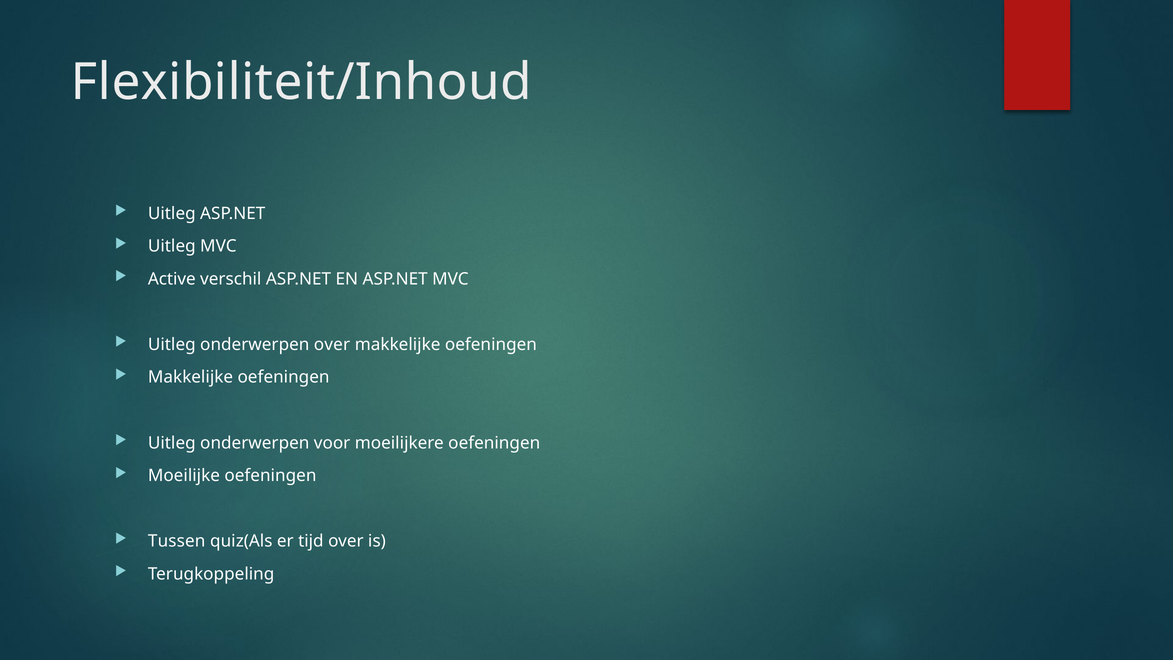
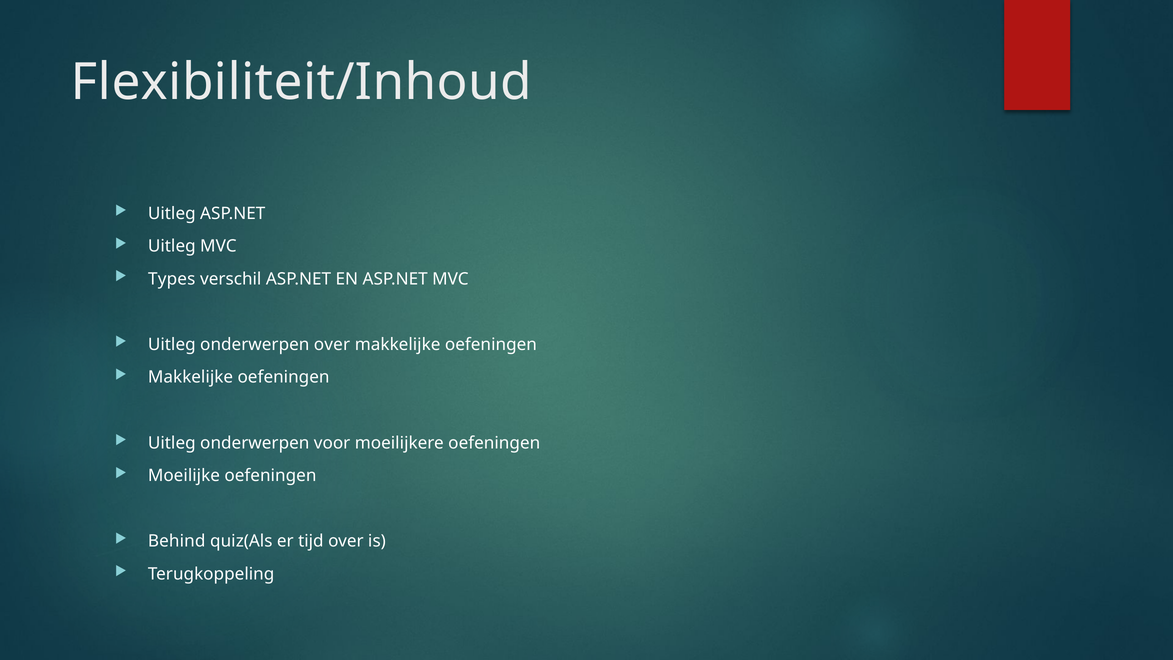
Active: Active -> Types (172, 279)
Tussen: Tussen -> Behind (177, 541)
